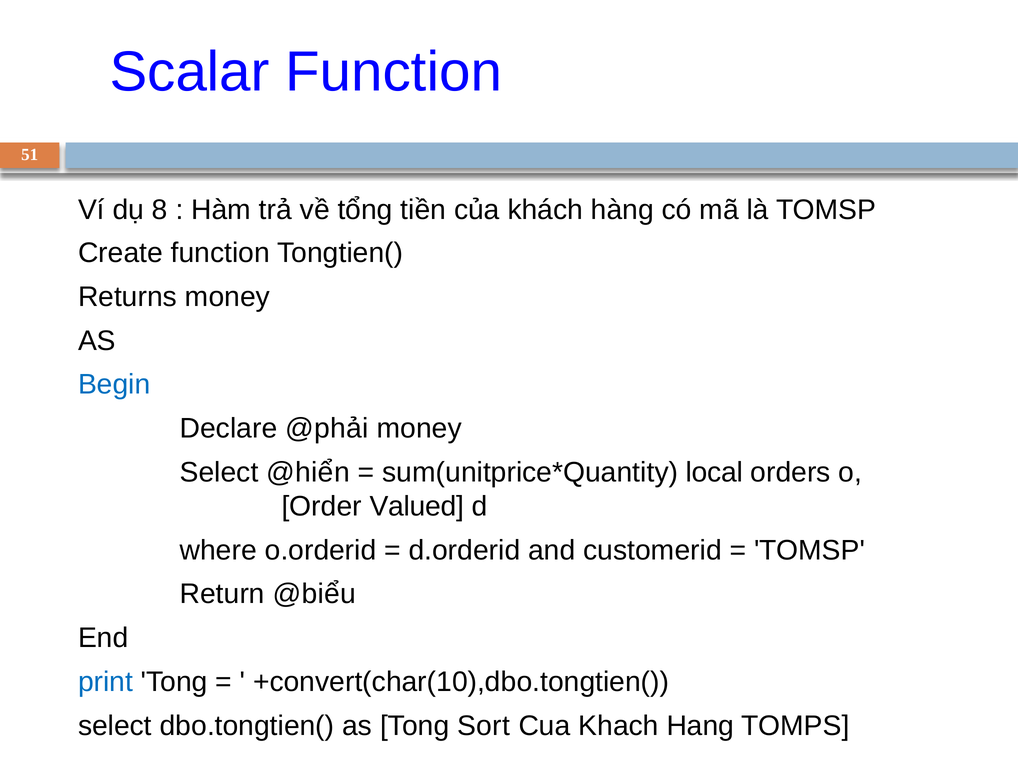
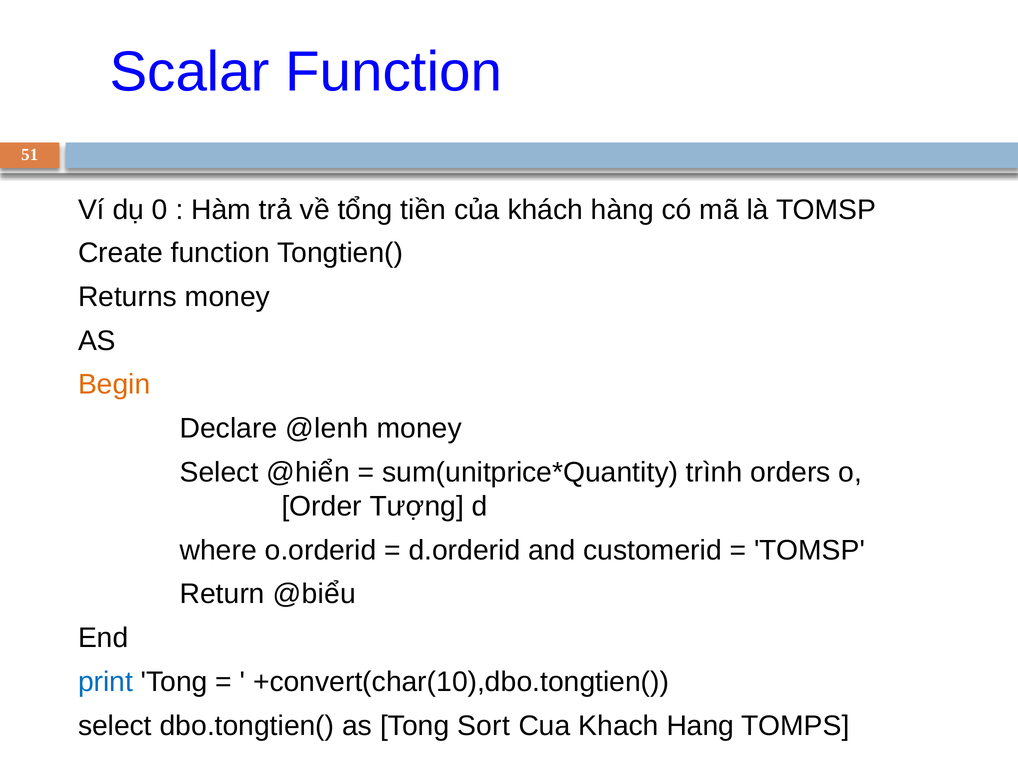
8: 8 -> 0 (160, 210)
Begin colour: blue -> orange (114, 384)
@phải: @phải -> @lenh (327, 428)
local: local -> trình (714, 472)
Valued: Valued -> Tượng (417, 506)
